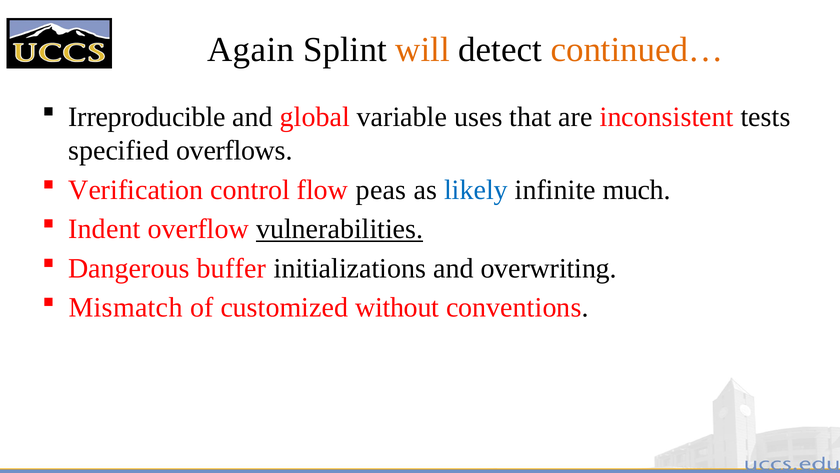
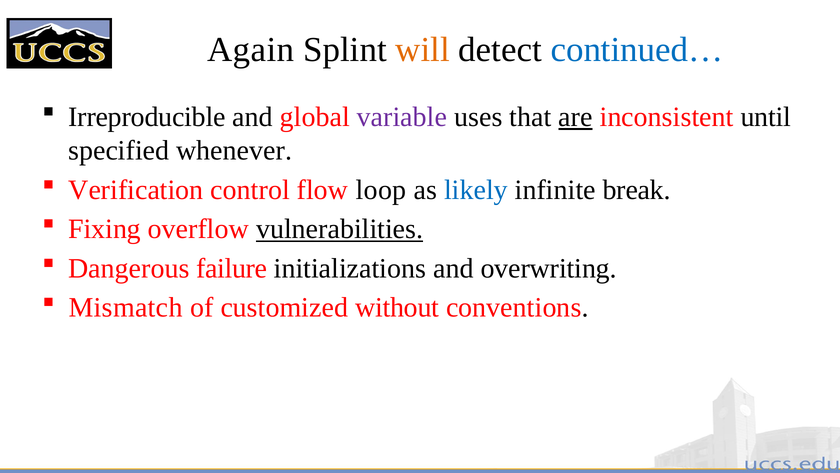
continued… colour: orange -> blue (637, 50)
variable colour: black -> purple (402, 117)
are underline: none -> present (575, 117)
tests: tests -> until (766, 117)
overflows: overflows -> whenever (234, 150)
peas: peas -> loop (381, 190)
much: much -> break (637, 190)
Indent: Indent -> Fixing (105, 229)
buffer: buffer -> failure (232, 268)
